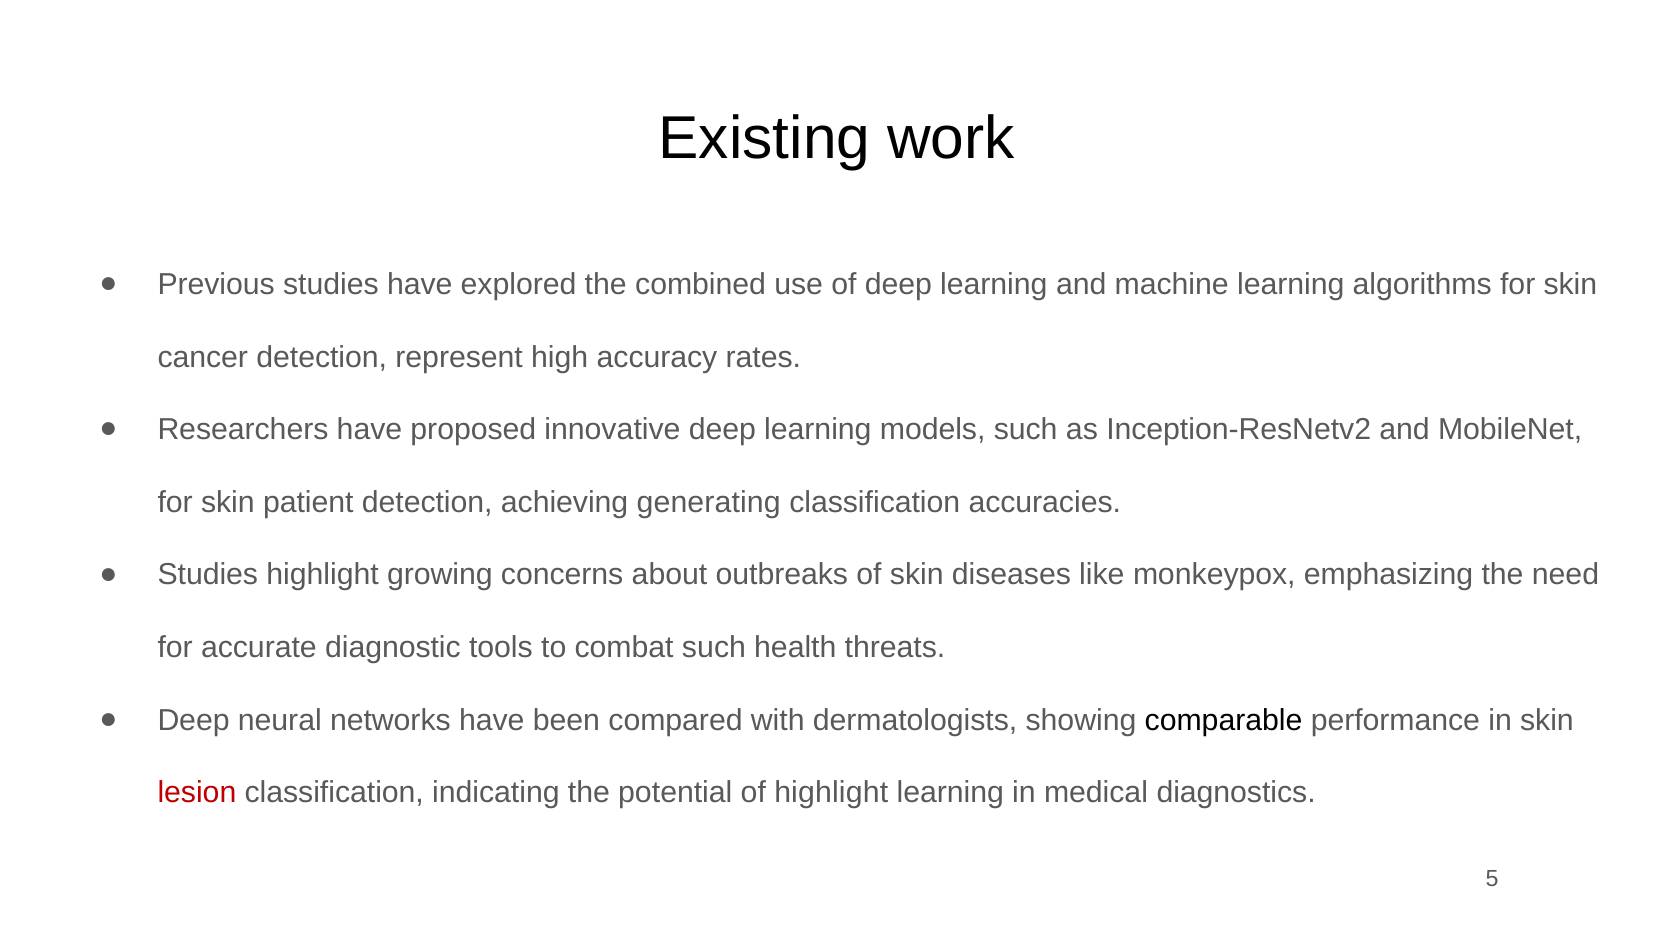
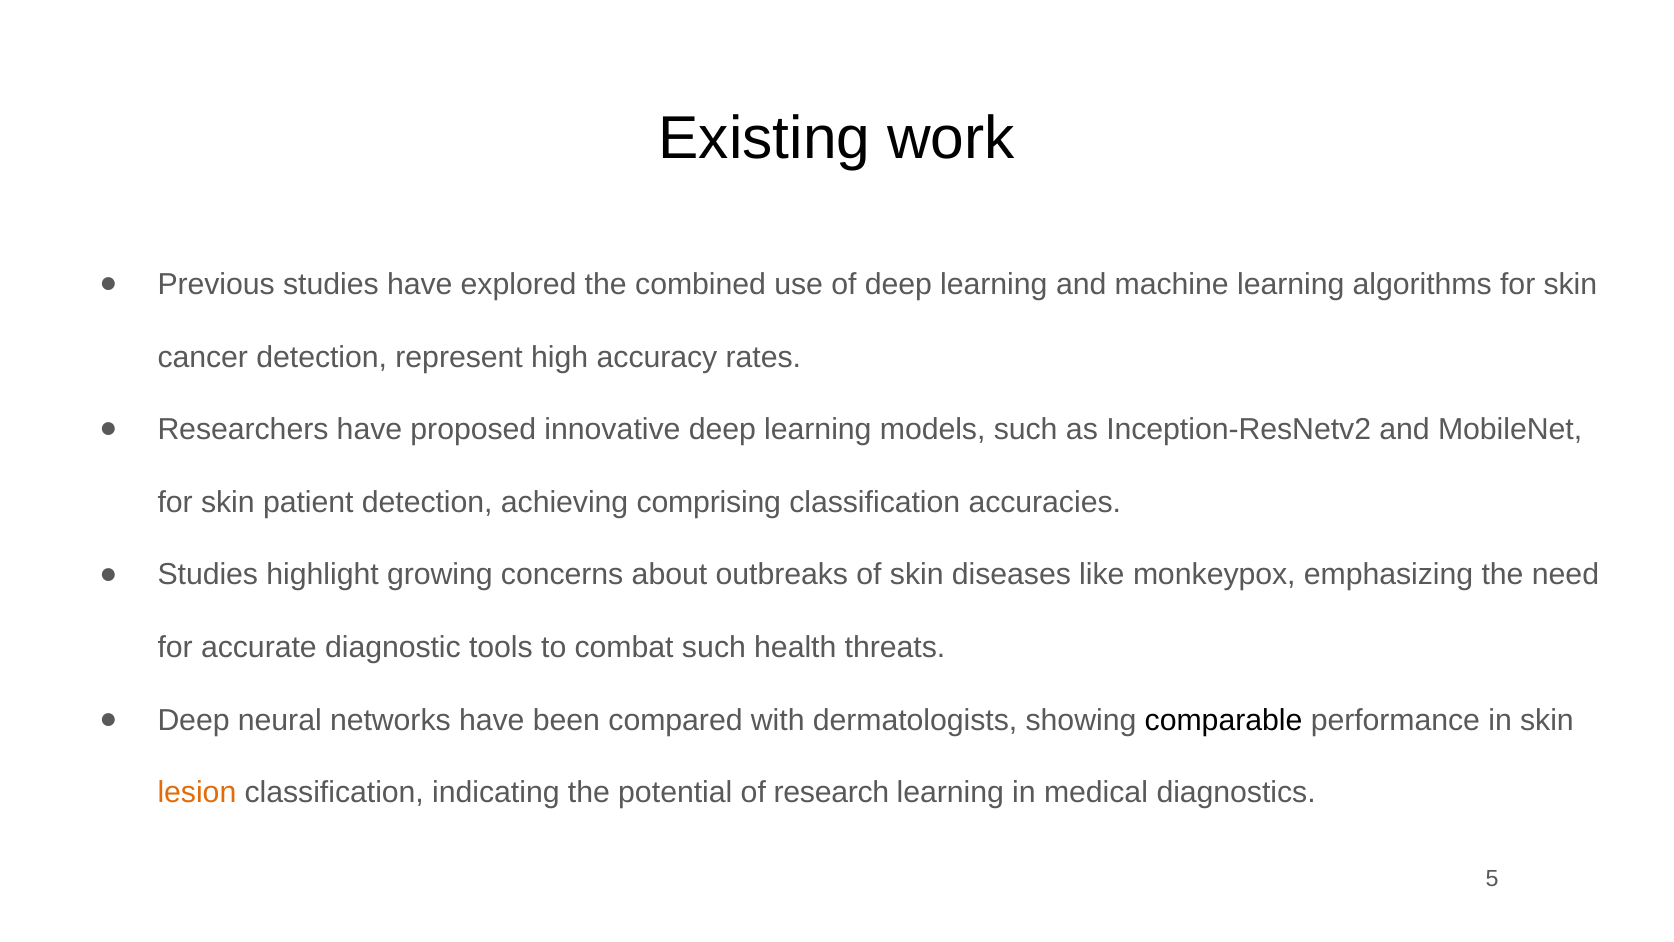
generating: generating -> comprising (709, 502)
lesion colour: red -> orange (197, 793)
of highlight: highlight -> research (831, 793)
